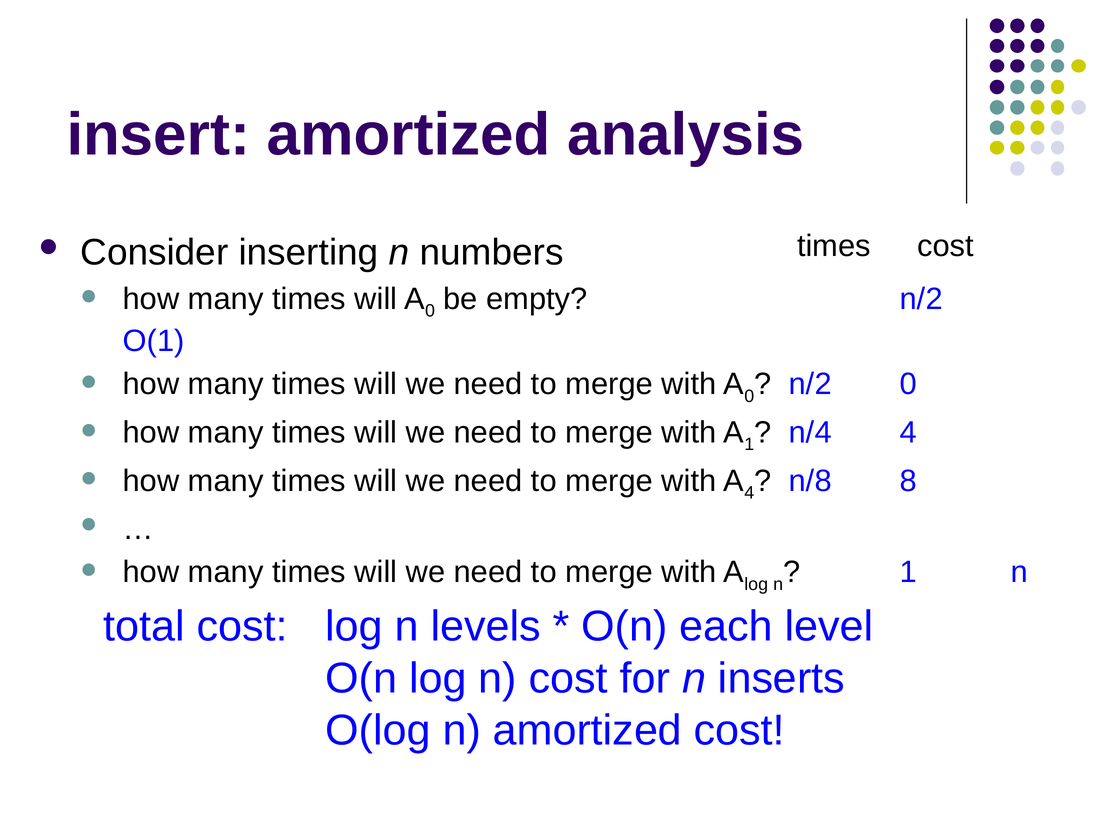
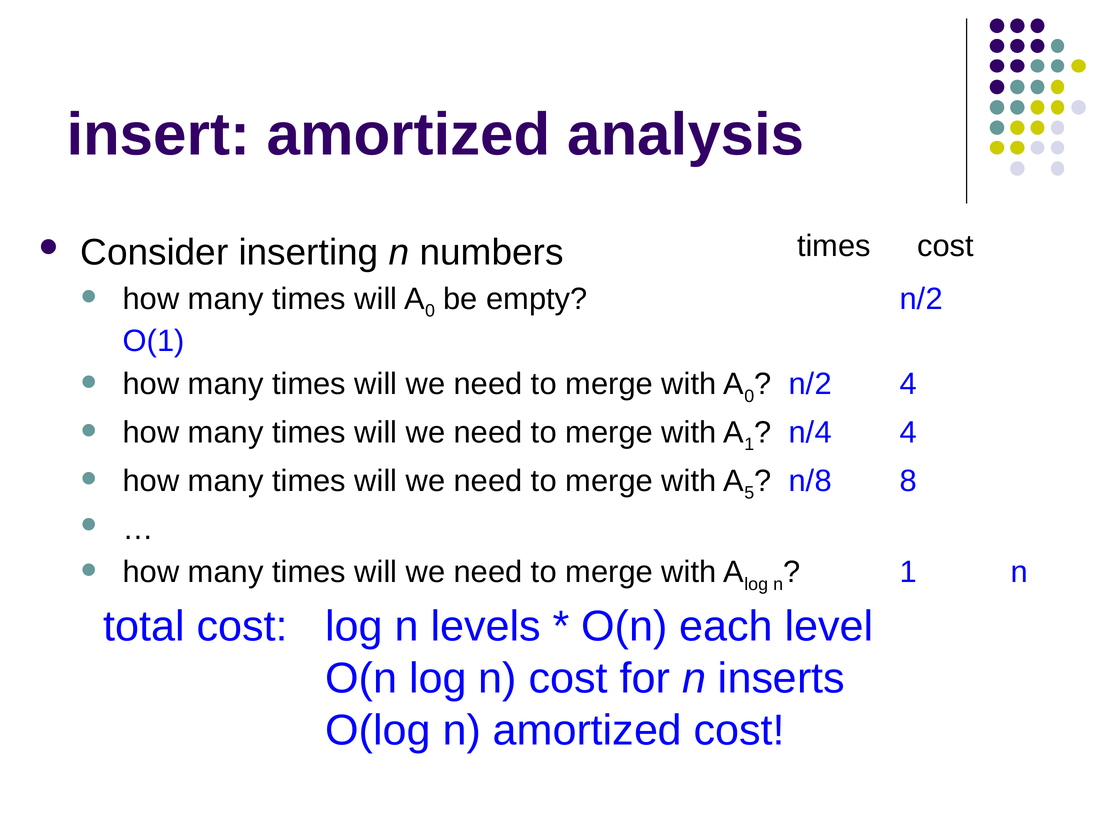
n/2 0: 0 -> 4 (908, 384)
4: 4 -> 5 (749, 493)
